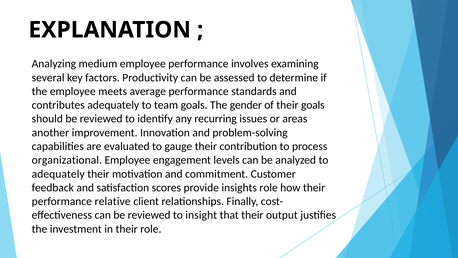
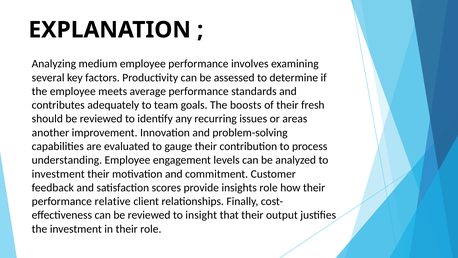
gender: gender -> boosts (246, 105)
their goals: goals -> fresh (313, 105)
organizational: organizational -> understanding (67, 160)
adequately: adequately -> investment (58, 174)
